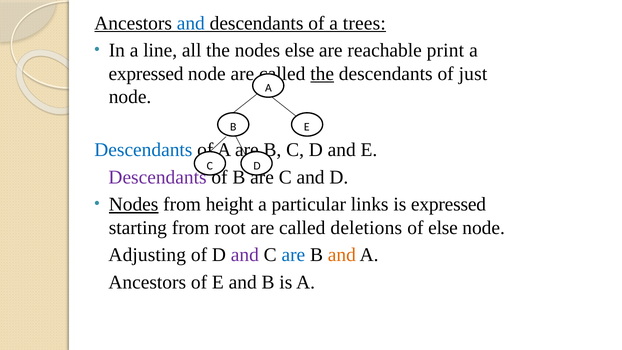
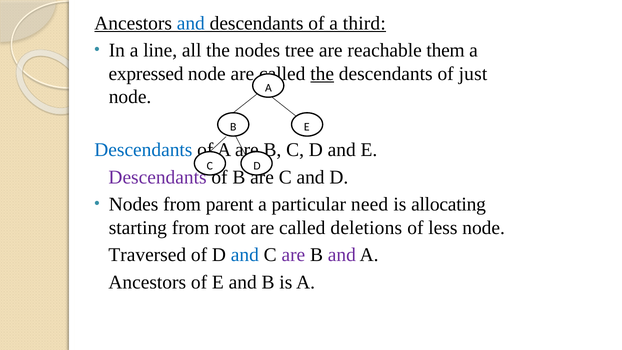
trees: trees -> third (364, 23)
nodes else: else -> tree (299, 50)
print: print -> them (446, 50)
Nodes underline: present -> none (134, 204)
height: height -> parent (230, 204)
links: links -> need (370, 204)
is expressed: expressed -> allocating (449, 204)
of else: else -> less (443, 228)
Adjusting: Adjusting -> Traversed (147, 255)
and colour: purple -> blue (245, 255)
are colour: blue -> purple (293, 255)
and colour: orange -> purple (342, 255)
